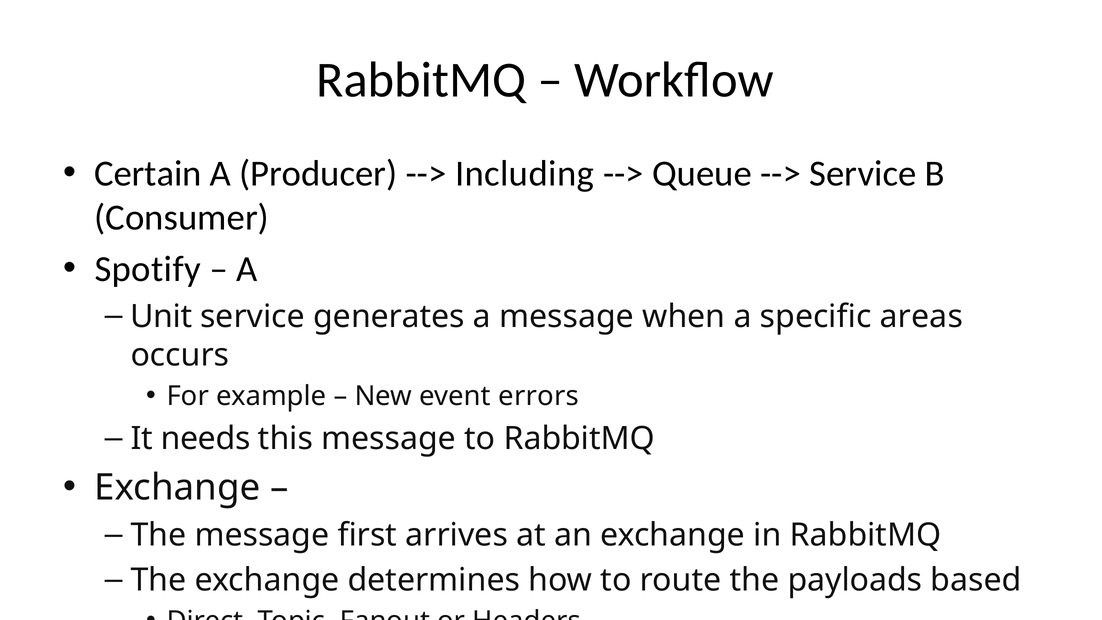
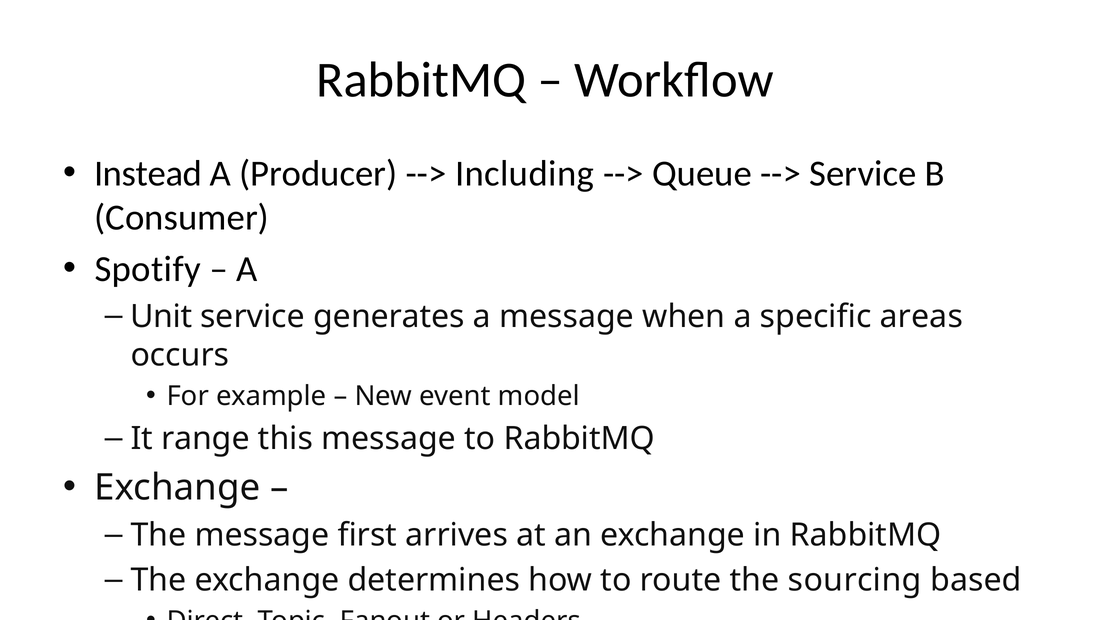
Certain: Certain -> Instead (148, 173)
errors: errors -> model (539, 396)
needs: needs -> range (205, 439)
payloads: payloads -> sourcing (855, 580)
